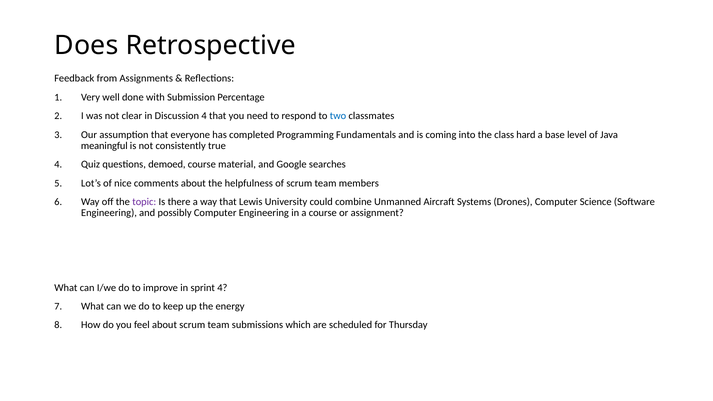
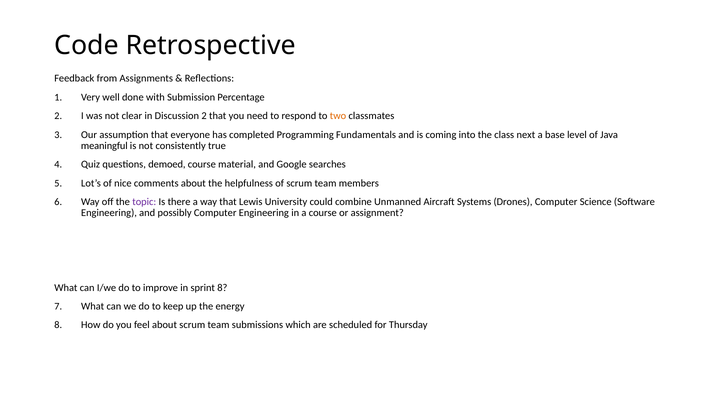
Does: Does -> Code (87, 46)
Discussion 4: 4 -> 2 (204, 116)
two colour: blue -> orange (338, 116)
hard: hard -> next (526, 135)
sprint 4: 4 -> 8 (222, 288)
